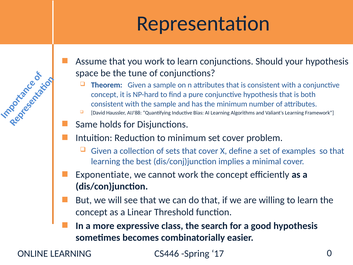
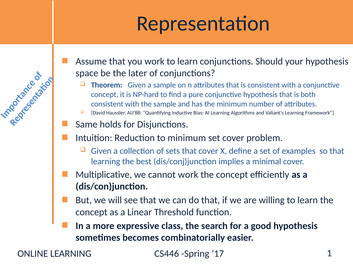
tune: tune -> later (138, 73)
Exponentiate: Exponentiate -> Multiplicative (104, 175)
0: 0 -> 1 (329, 253)
